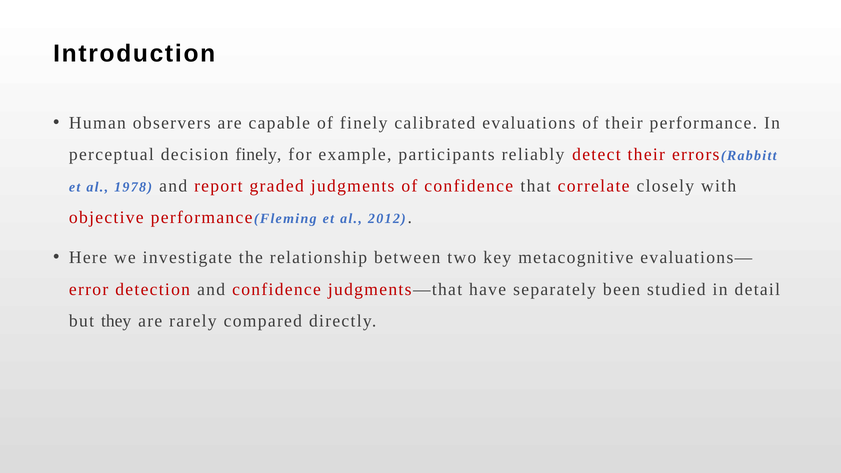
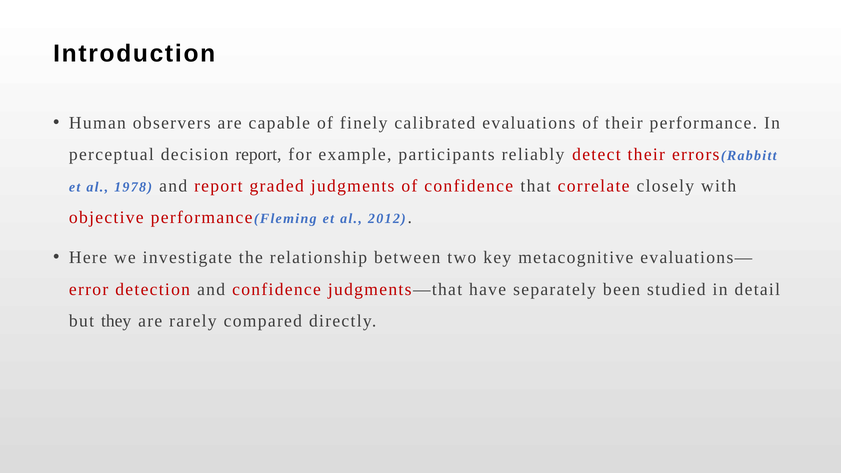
decision finely: finely -> report (258, 154)
